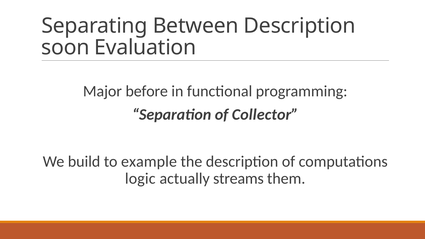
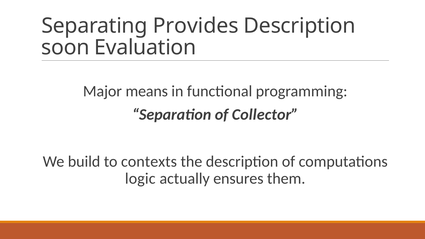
Between: Between -> Provides (196, 26)
before: before -> means (147, 91)
example: example -> contexts (149, 162)
streams: streams -> ensures (238, 179)
